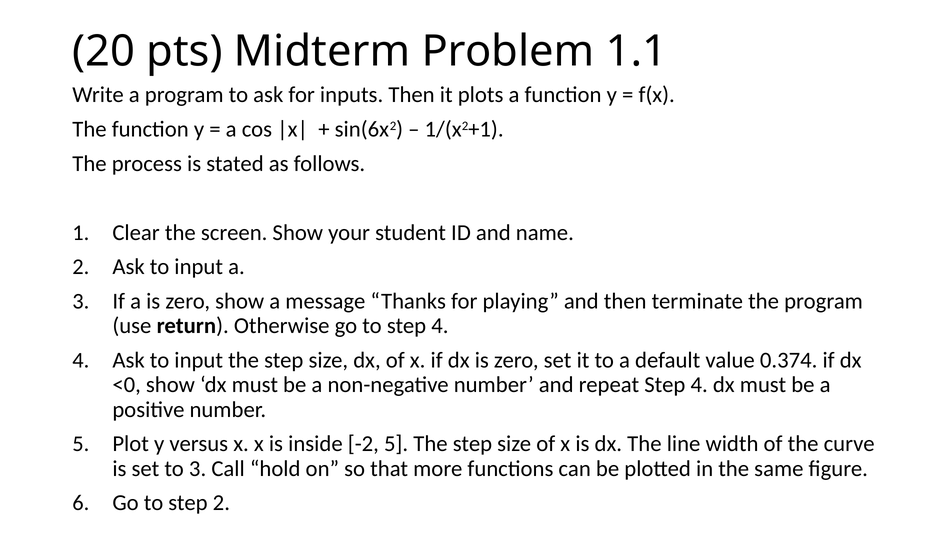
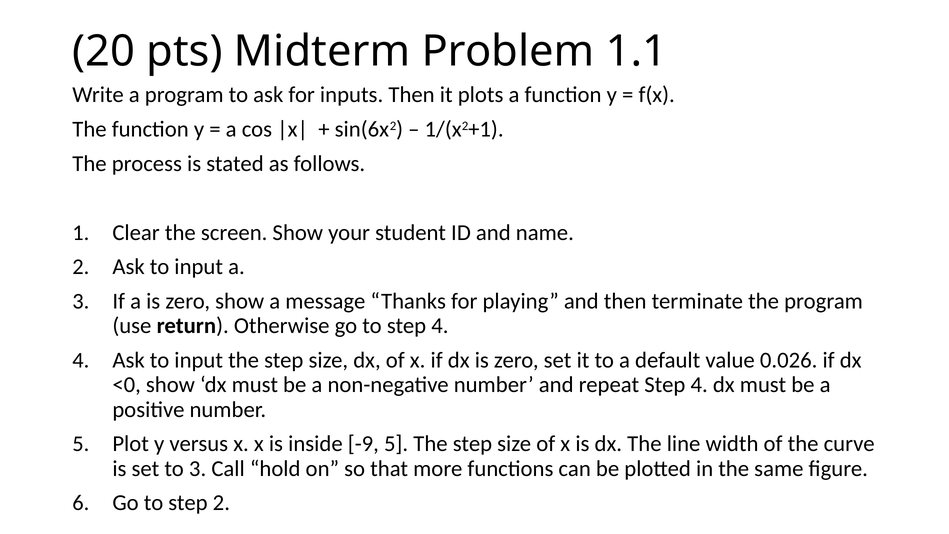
0.374: 0.374 -> 0.026 (789, 360)
-2: -2 -> -9 (363, 444)
